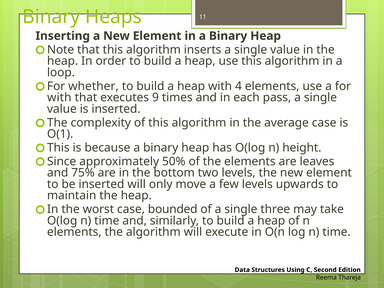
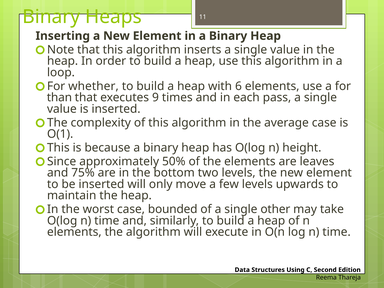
4: 4 -> 6 (238, 86)
with: with -> than (59, 98)
three: three -> other (275, 209)
